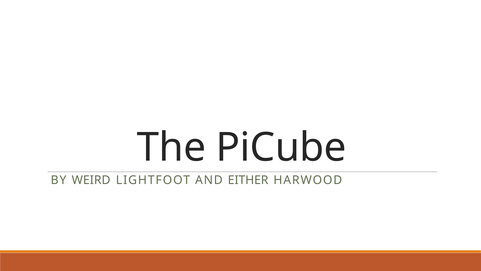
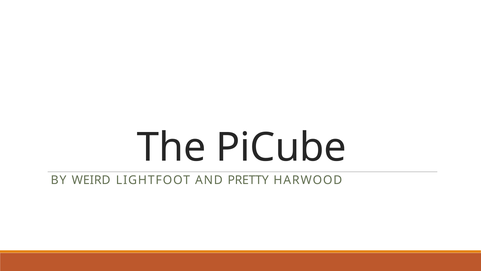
EITHER: EITHER -> PRETTY (248, 180)
